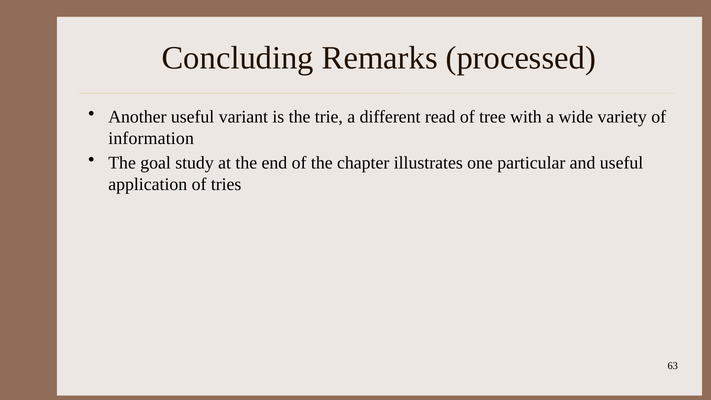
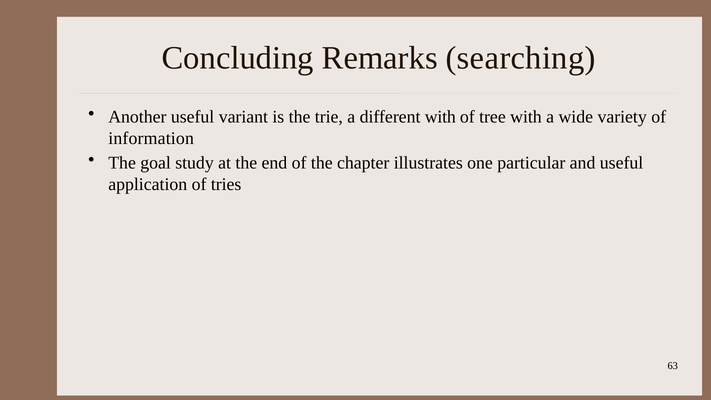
processed: processed -> searching (521, 58)
different read: read -> with (440, 117)
